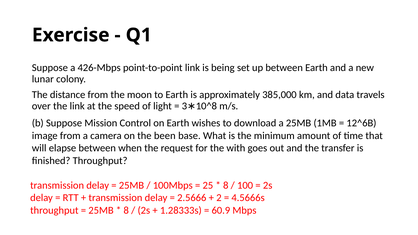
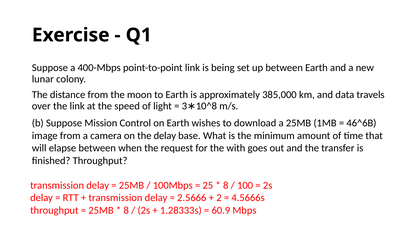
426-Mbps: 426-Mbps -> 400-Mbps (99, 68)
12^6B: 12^6B -> 46^6B (361, 123)
the been: been -> delay (165, 136)
